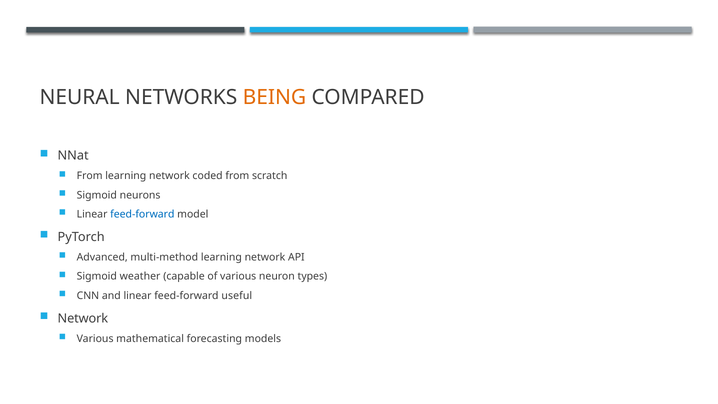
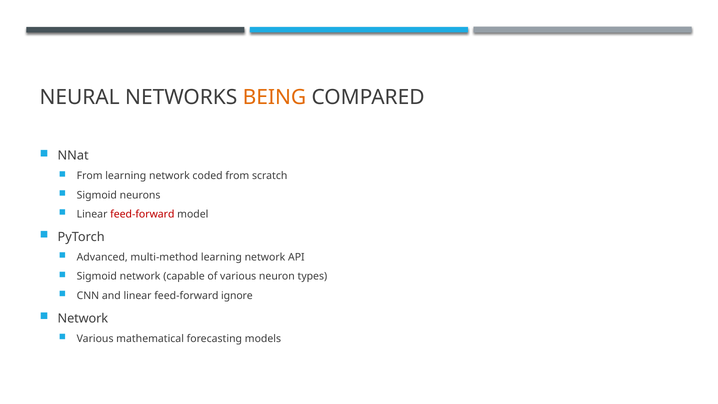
feed-forward colour: blue -> red (142, 214)
Sigmoid weather: weather -> network (140, 276)
useful: useful -> ignore (237, 296)
